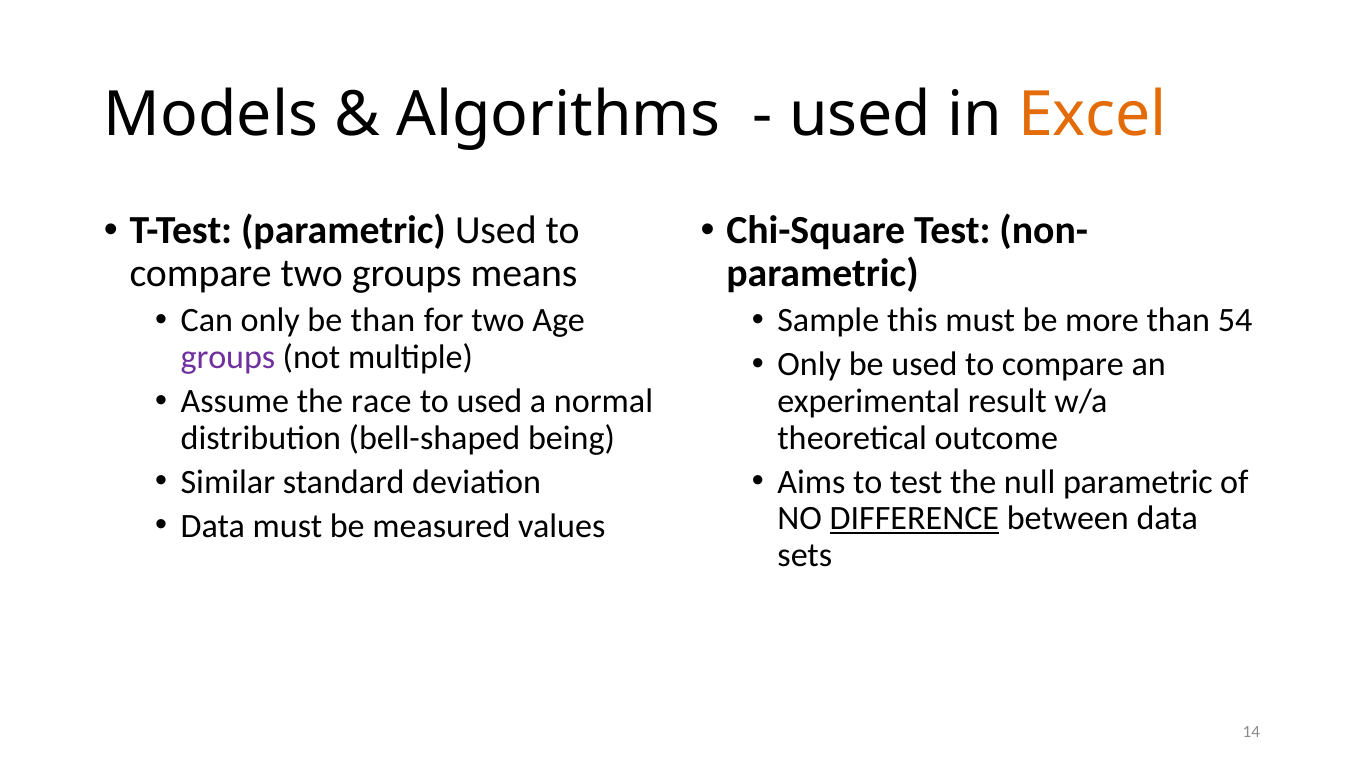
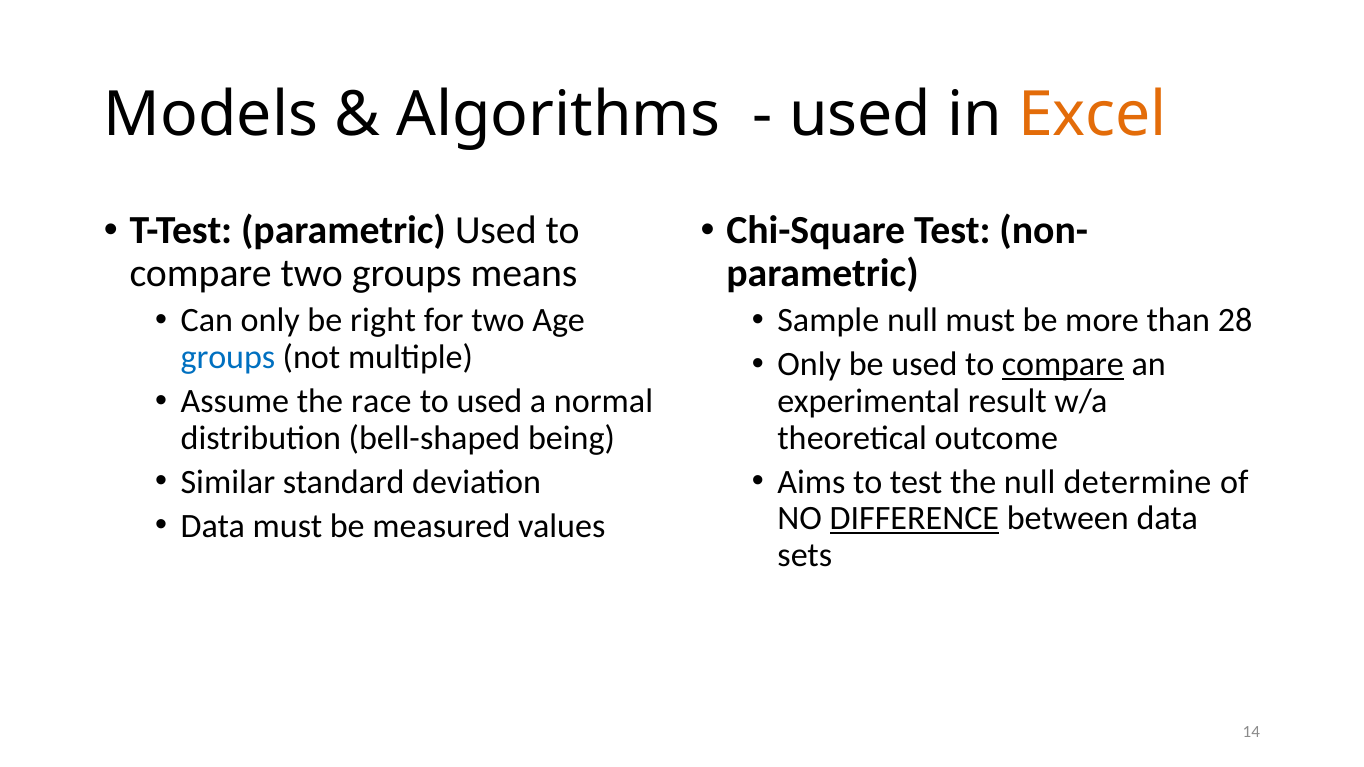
be than: than -> right (383, 321)
Sample this: this -> null (912, 321)
54: 54 -> 28 (1235, 321)
groups colour: purple -> blue (228, 357)
compare underline: none -> present (1063, 365)
null parametric: parametric -> determine (1138, 482)
